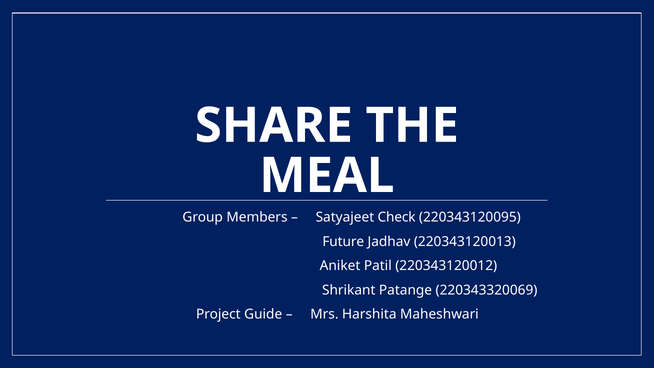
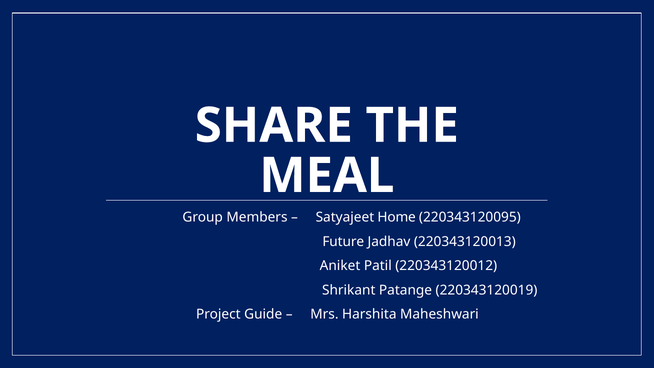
Check: Check -> Home (397, 217)
220343320069: 220343320069 -> 220343120019 (486, 290)
